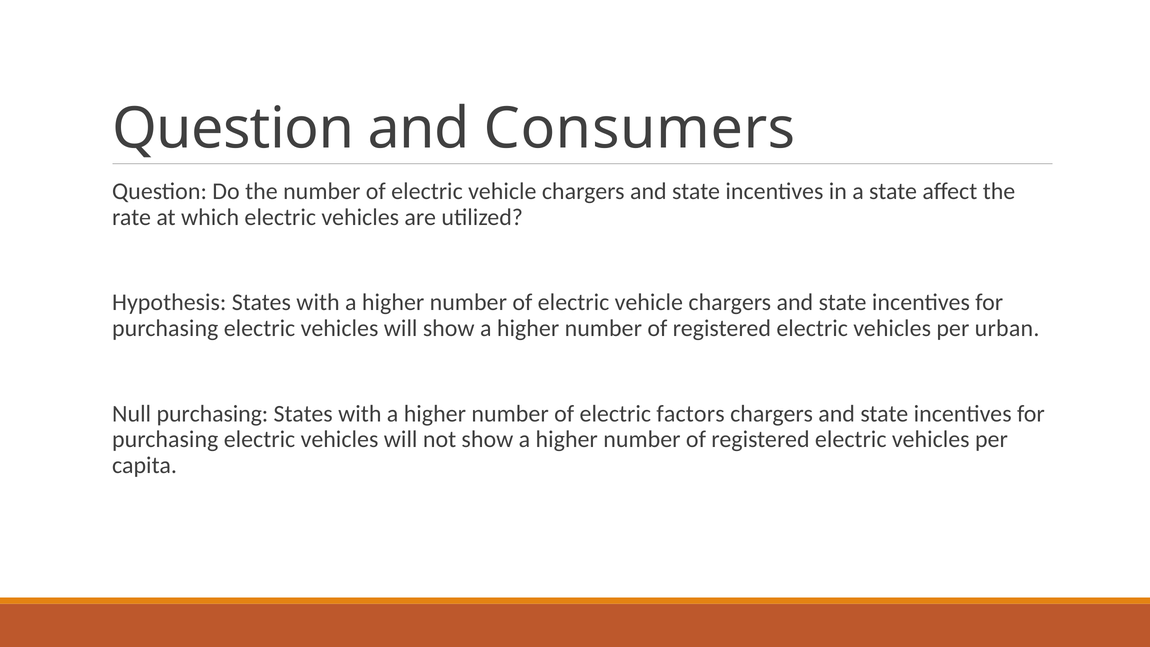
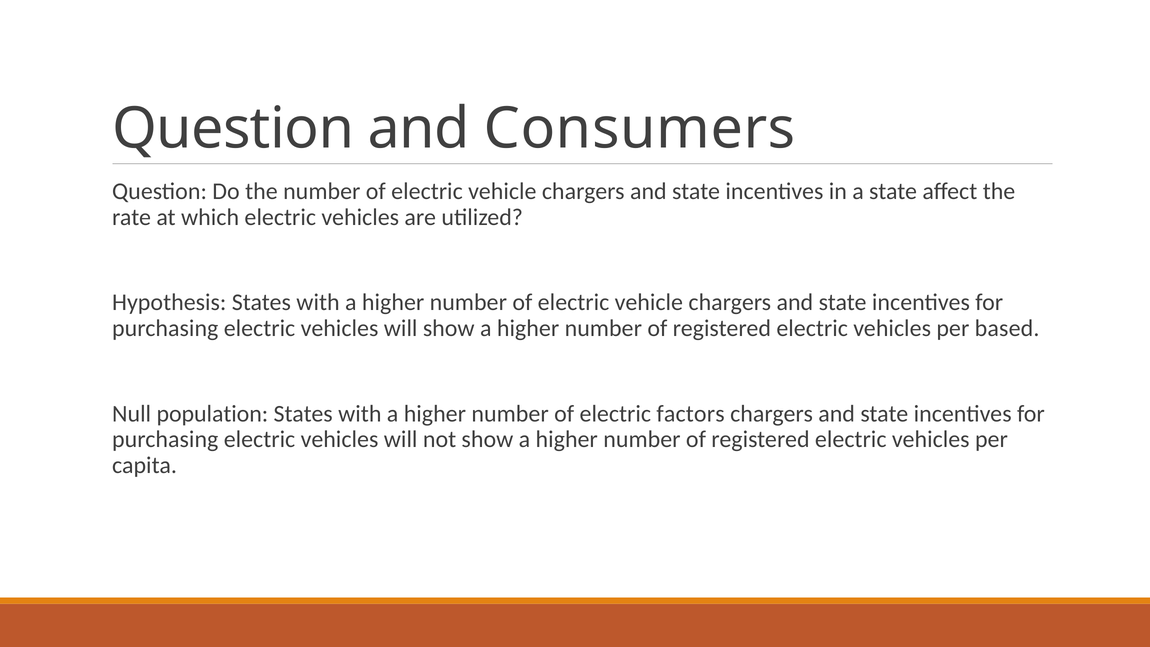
urban: urban -> based (1007, 328)
Null purchasing: purchasing -> population (212, 414)
